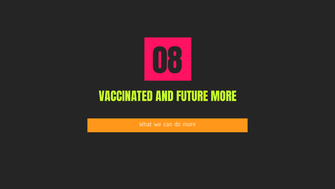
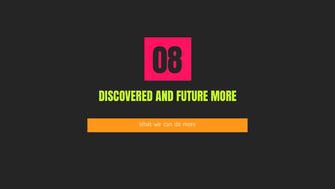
VACCINATED: VACCINATED -> DISCOVERED (126, 97)
